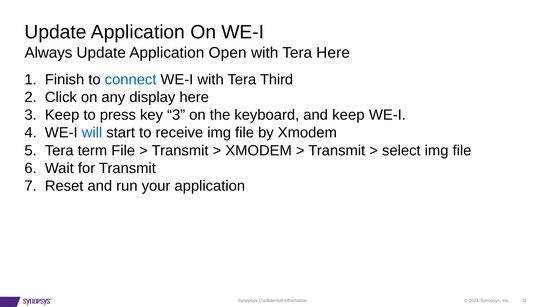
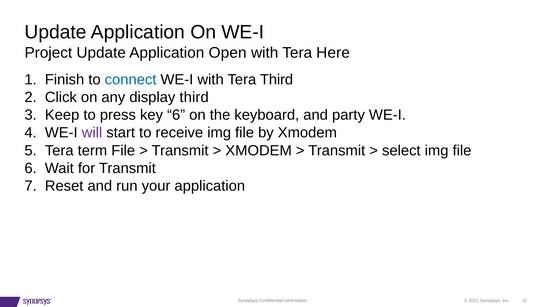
Always: Always -> Project (48, 53)
display here: here -> third (194, 97)
key 3: 3 -> 6 (176, 115)
and keep: keep -> party (348, 115)
will colour: blue -> purple (92, 133)
